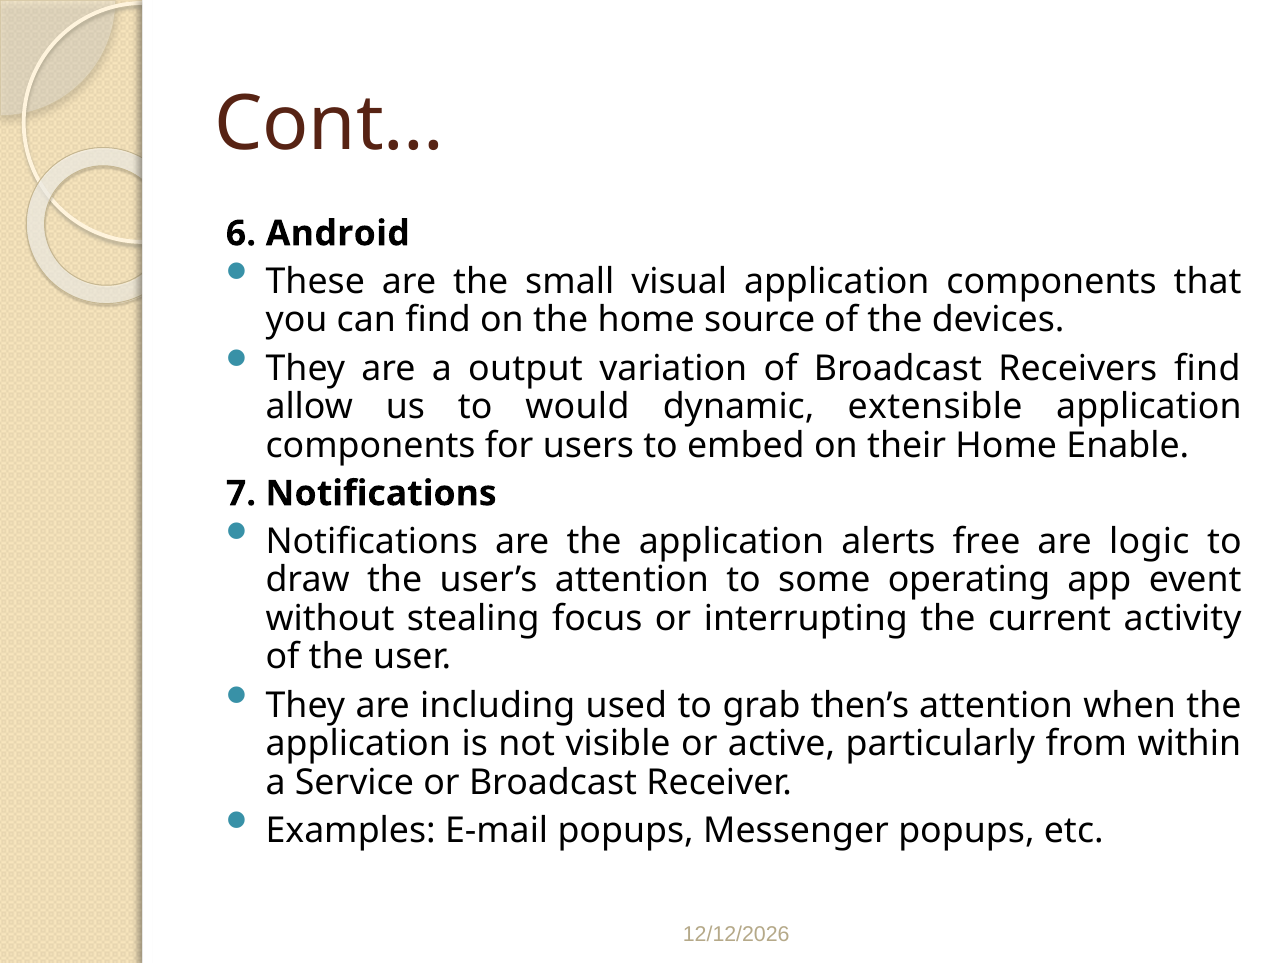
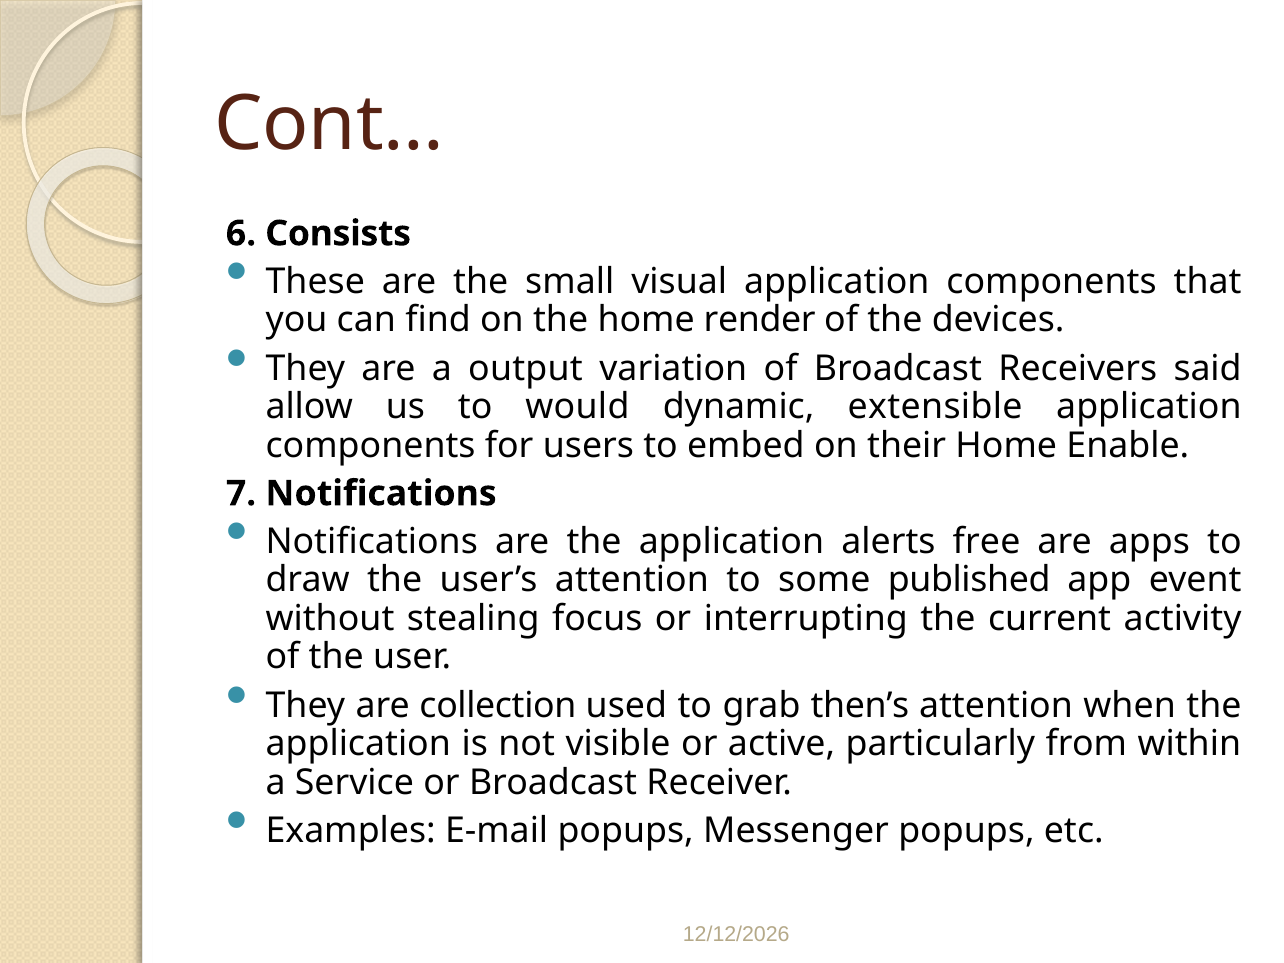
Android: Android -> Consists (338, 234)
source: source -> render (760, 320)
Receivers find: find -> said (1208, 368)
logic: logic -> apps (1149, 542)
operating: operating -> published (969, 580)
including: including -> collection (498, 705)
